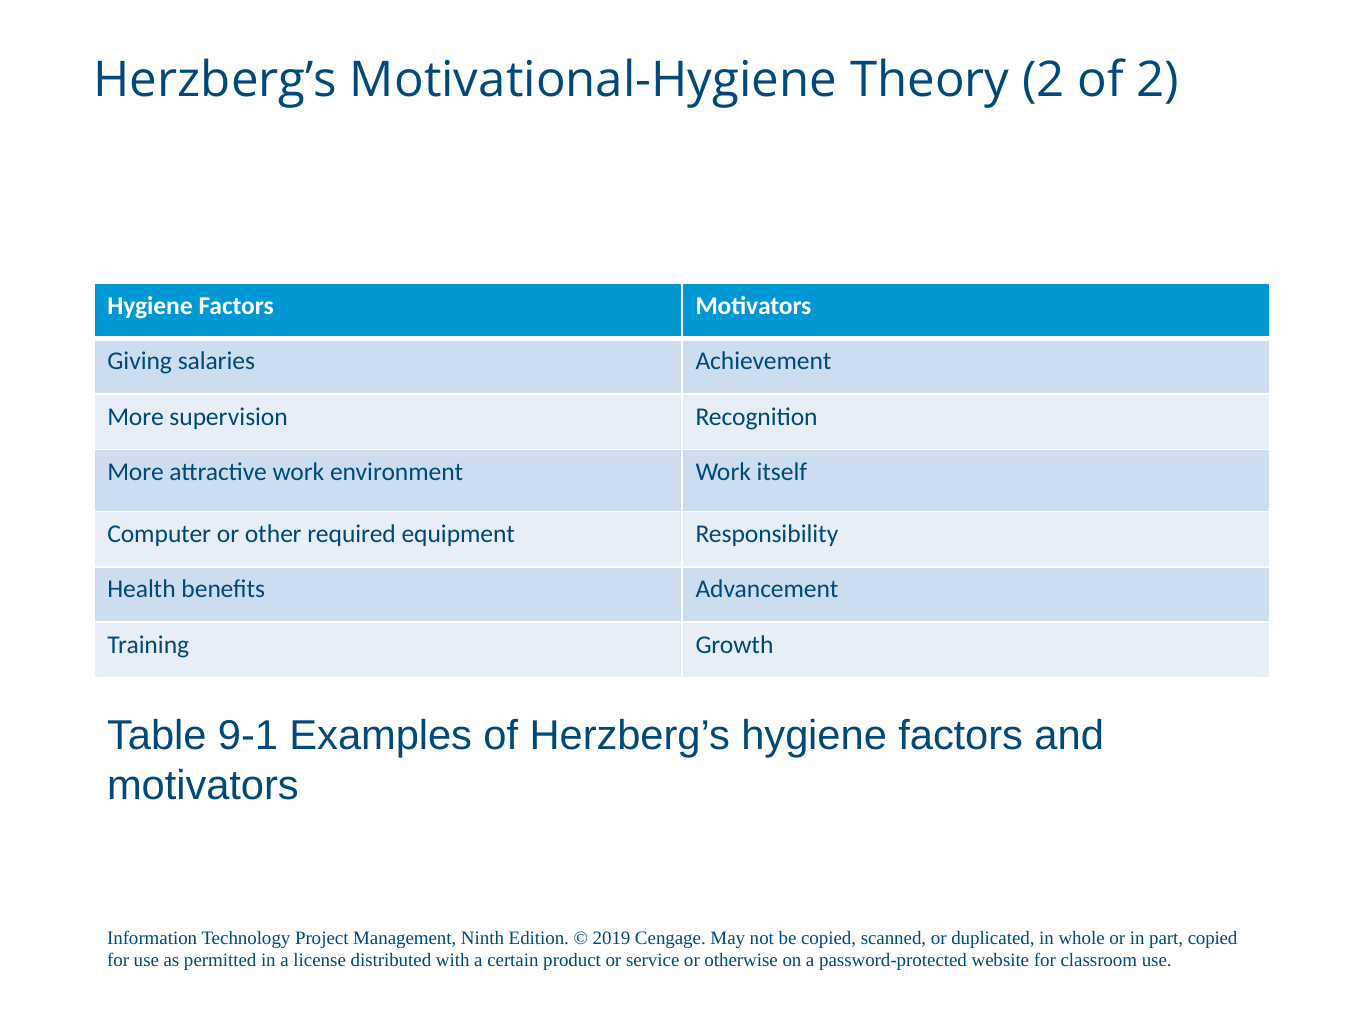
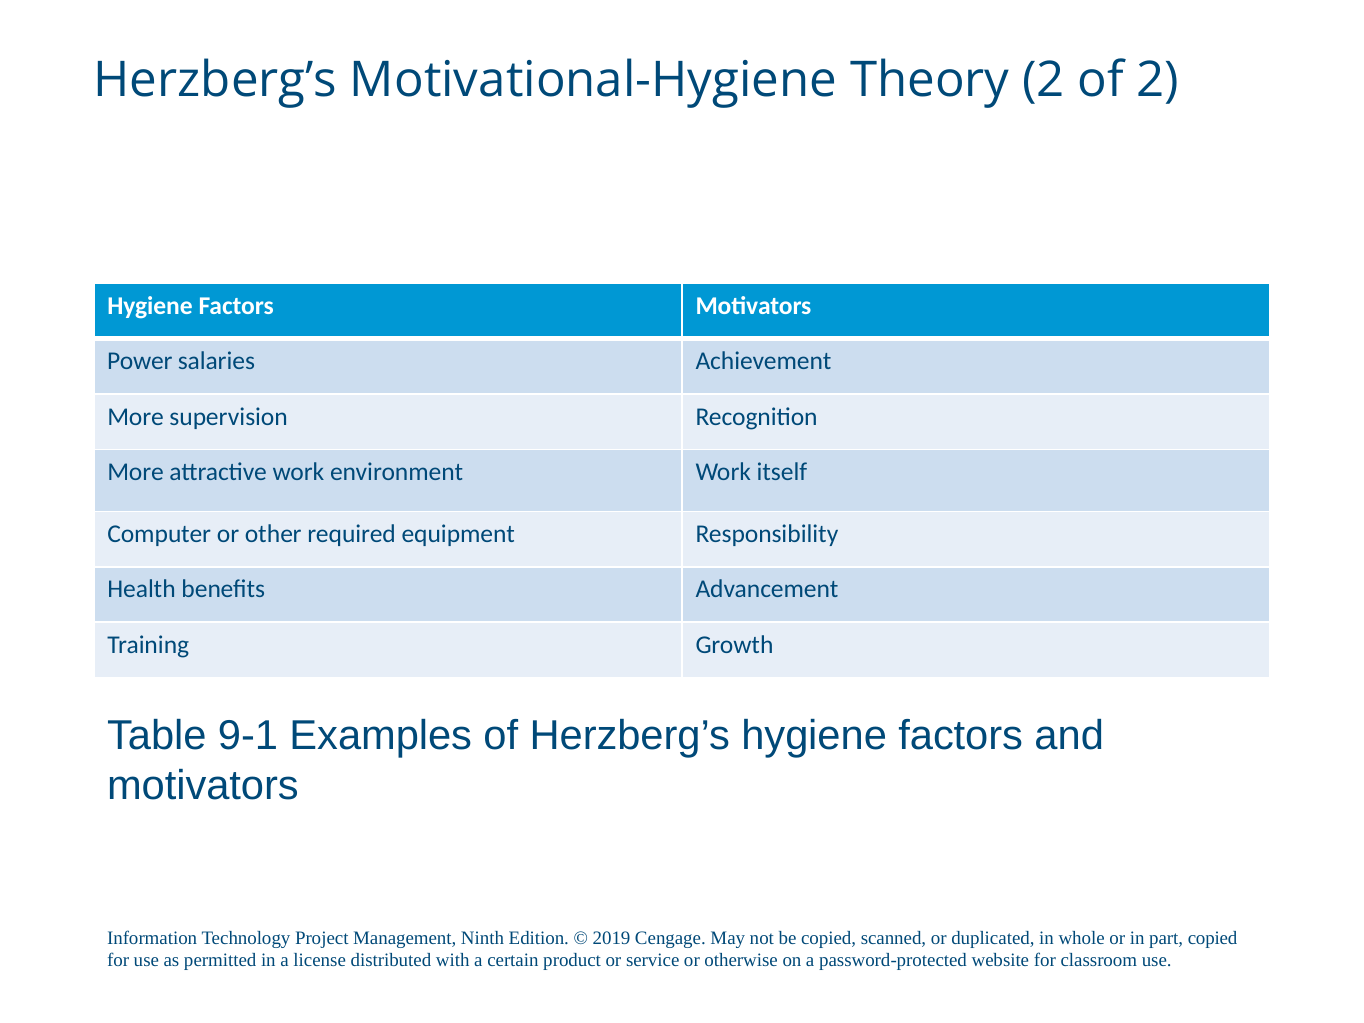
Giving: Giving -> Power (140, 361)
